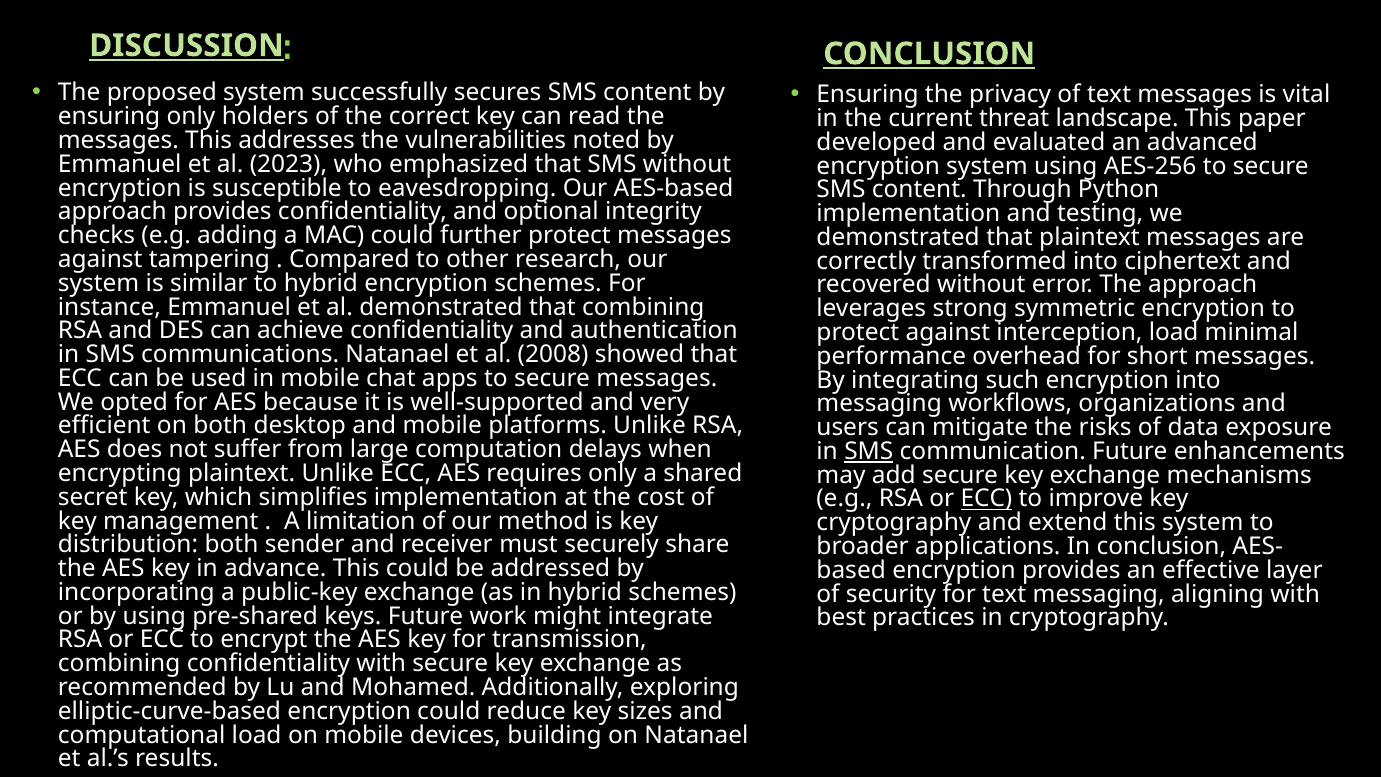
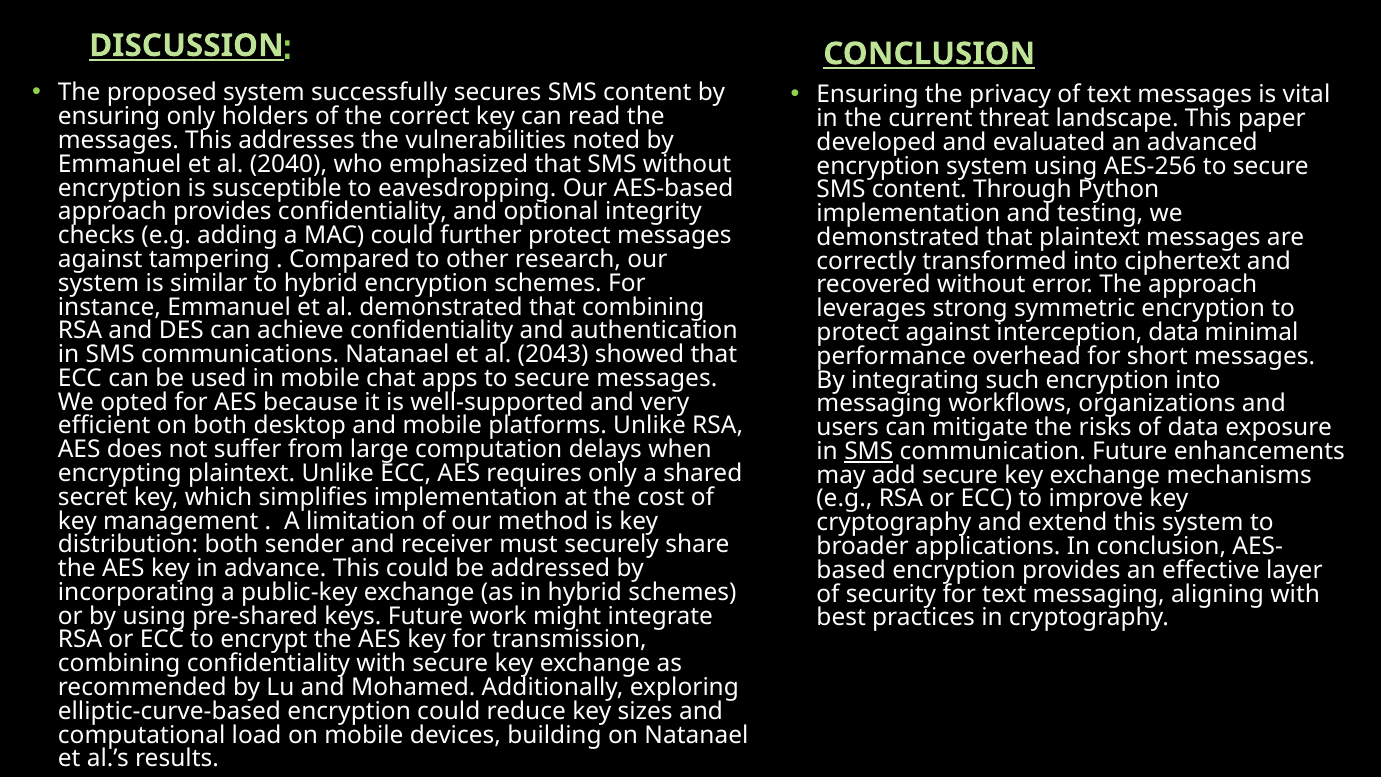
2023: 2023 -> 2040 (288, 164)
interception load: load -> data (1174, 332)
2008: 2008 -> 2043 (553, 354)
ECC underline: present -> none (986, 499)
